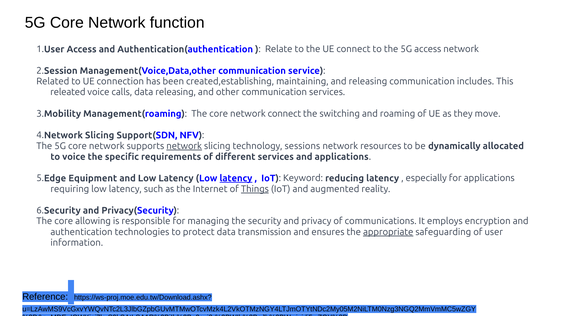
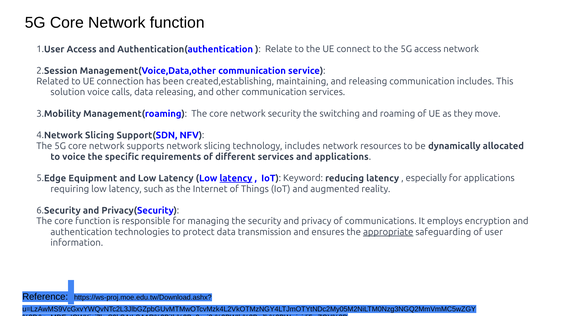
releated: releated -> solution (68, 92)
network connect: connect -> security (284, 114)
network underline: present -> none (184, 146)
technology sessions: sessions -> includes (302, 146)
Things underline: present -> none (255, 189)
core allowing: allowing -> function (93, 221)
